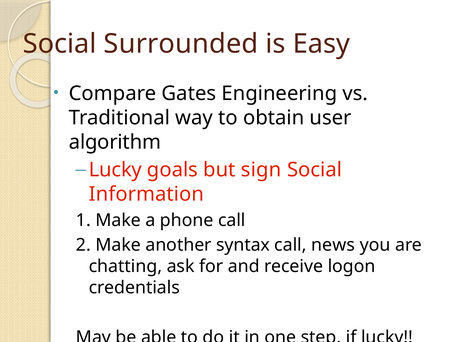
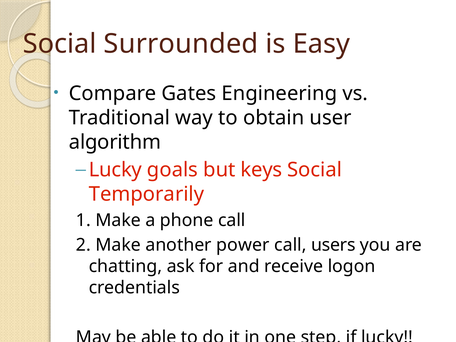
sign: sign -> keys (261, 170)
Information: Information -> Temporarily (147, 194)
syntax: syntax -> power (243, 245)
news: news -> users (333, 245)
